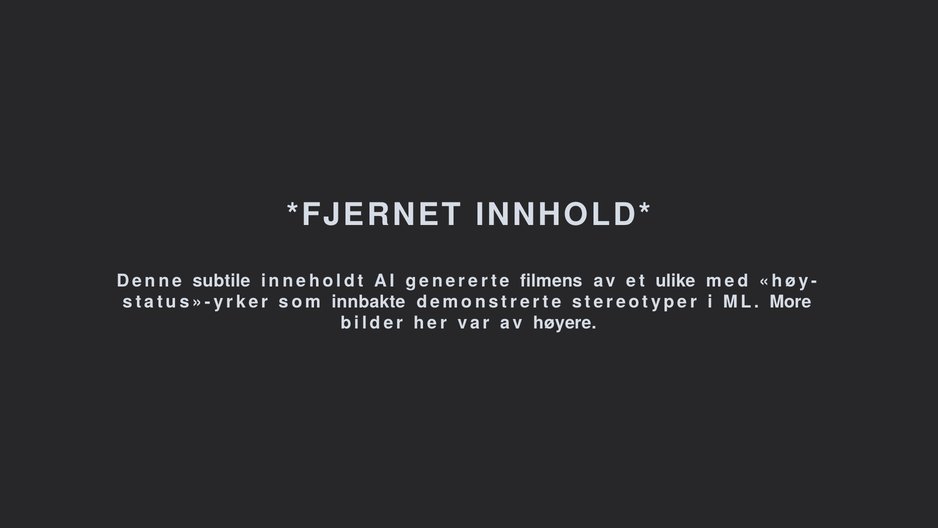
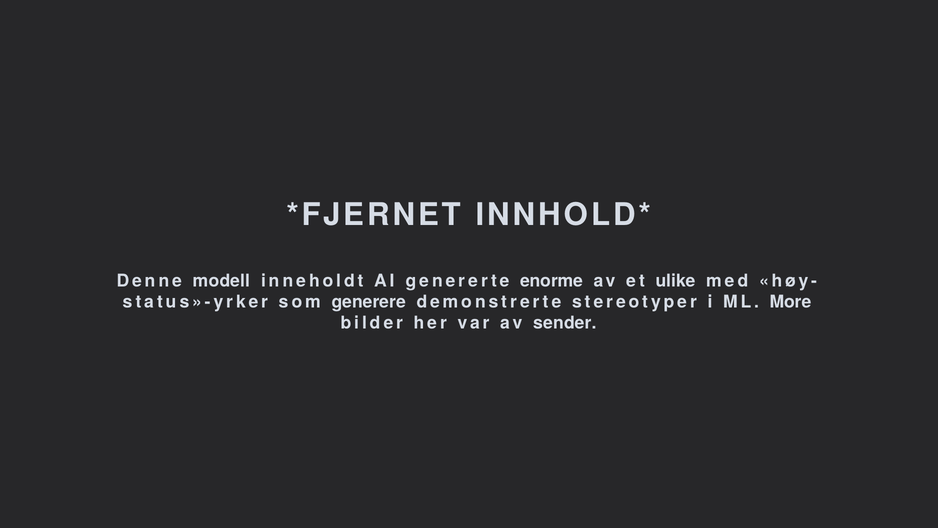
subtile: subtile -> modell (222, 281)
filmens: filmens -> enorme (552, 281)
innbakte: innbakte -> generere (369, 302)
høyere: høyere -> sender (565, 323)
